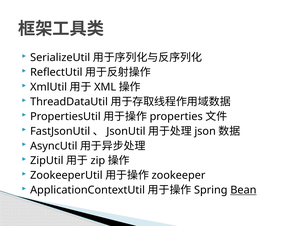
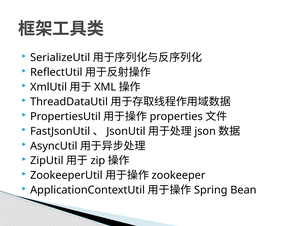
Bean underline: present -> none (243, 191)
